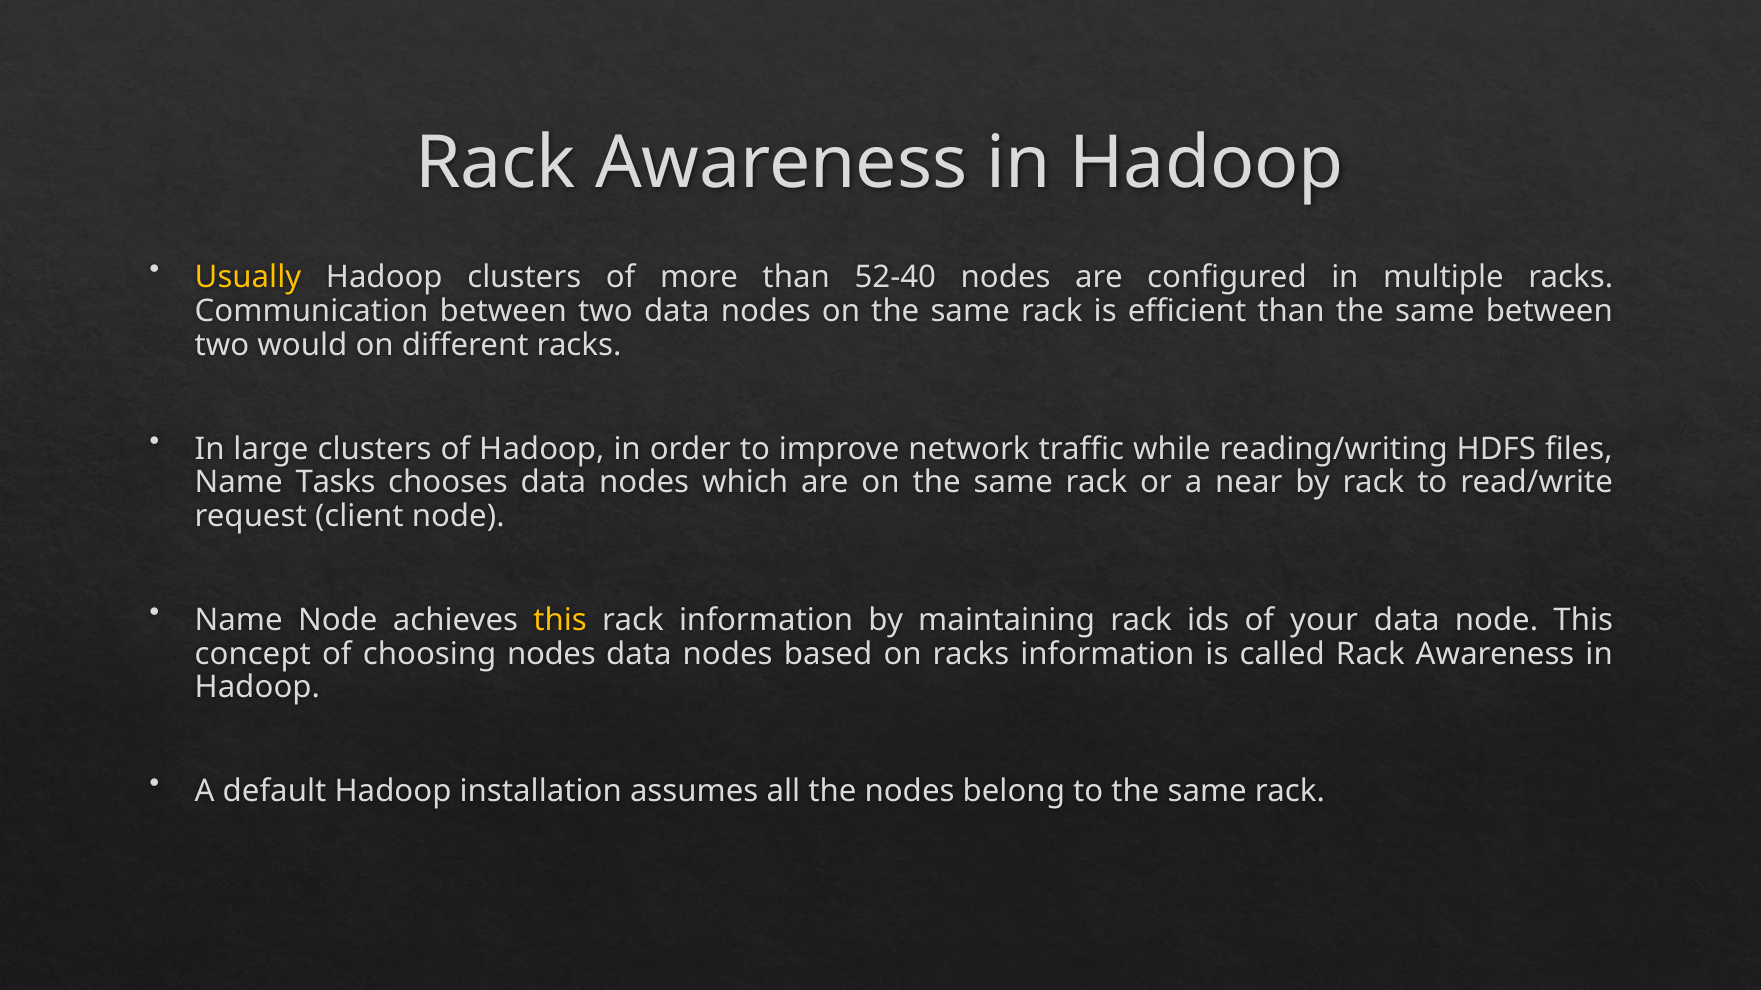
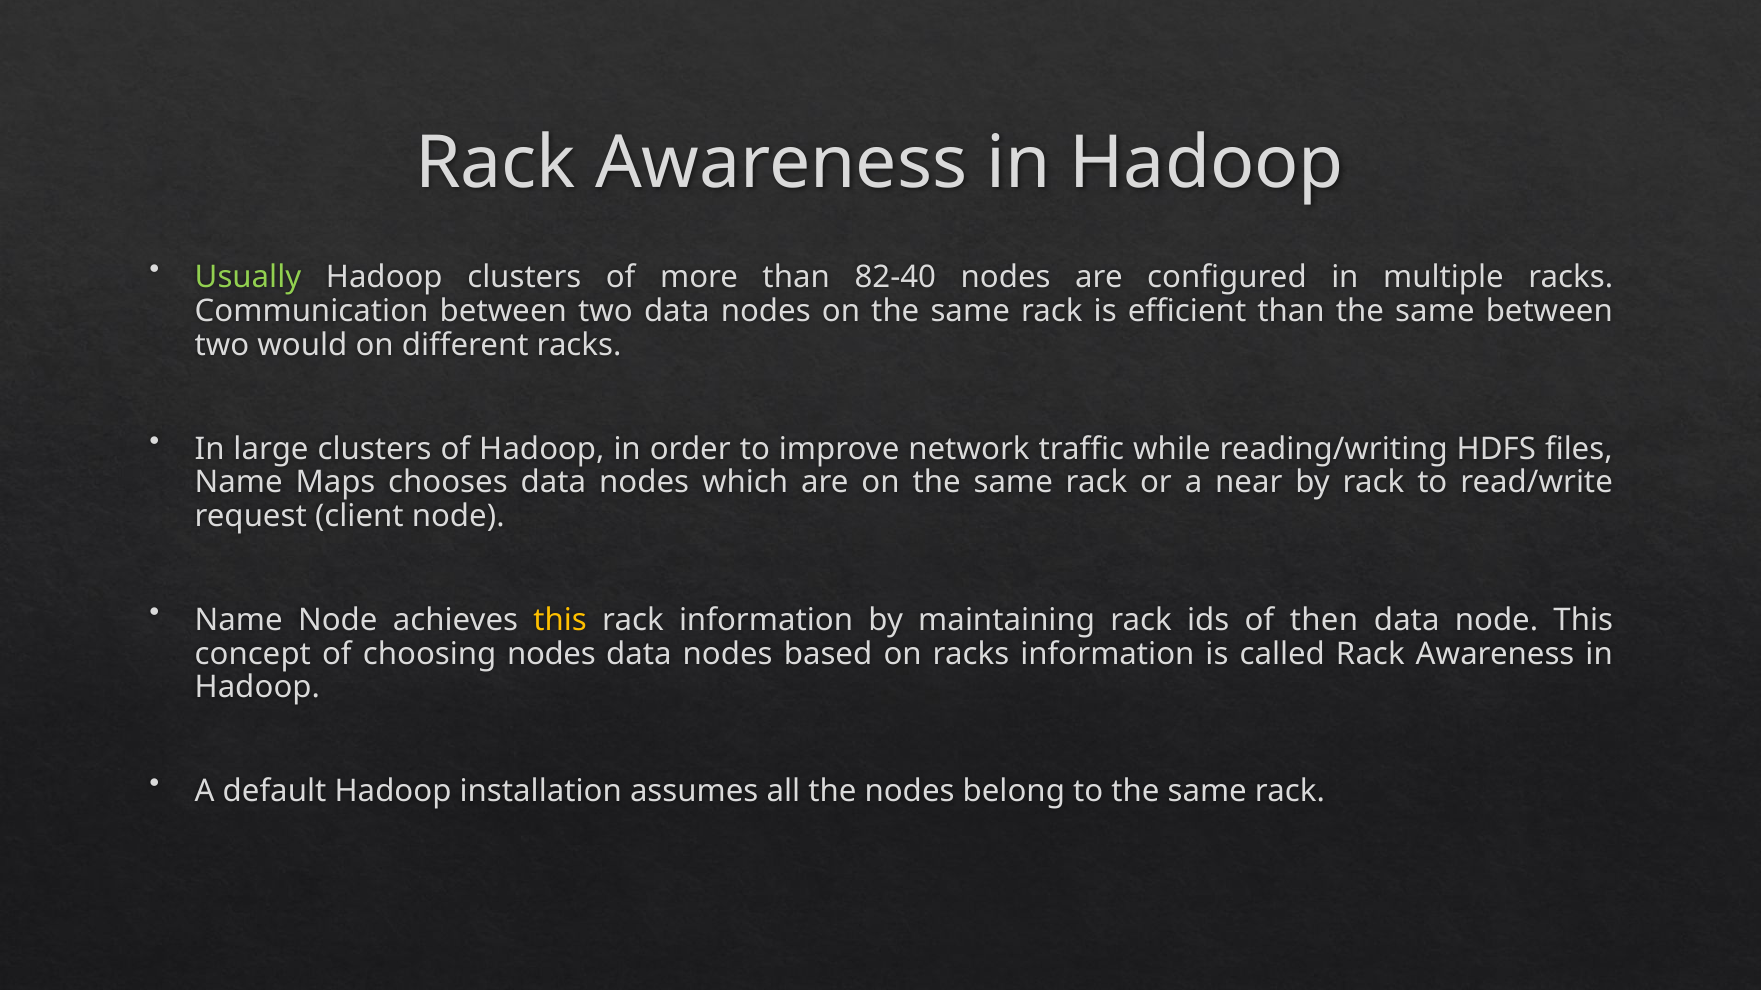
Usually colour: yellow -> light green (248, 278)
52-40: 52-40 -> 82-40 (895, 278)
Tasks: Tasks -> Maps (335, 483)
your: your -> then (1324, 620)
